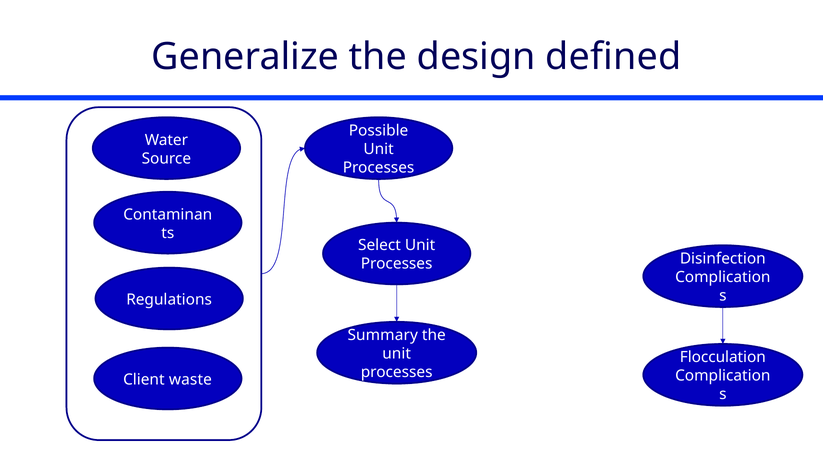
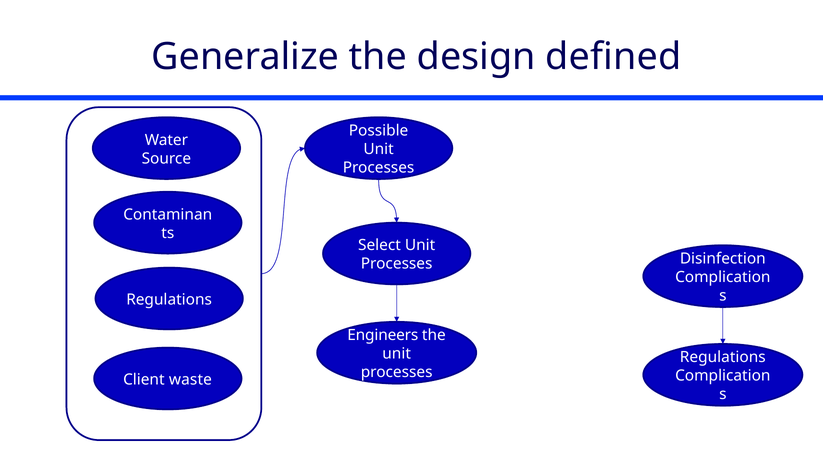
Summary: Summary -> Engineers (383, 335)
Flocculation: Flocculation -> Regulations (723, 357)
